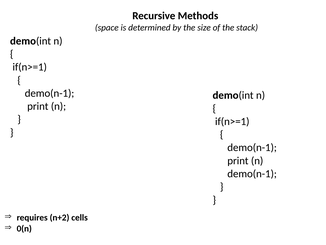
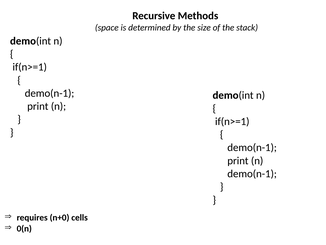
n+2: n+2 -> n+0 (60, 217)
